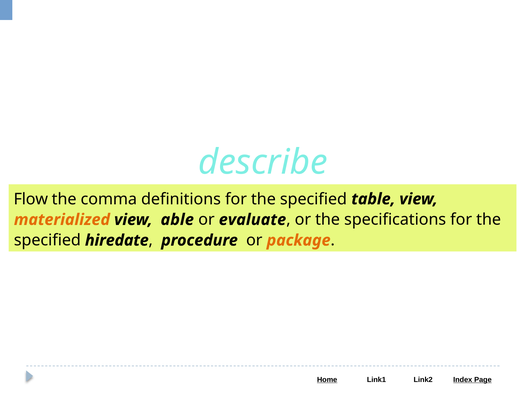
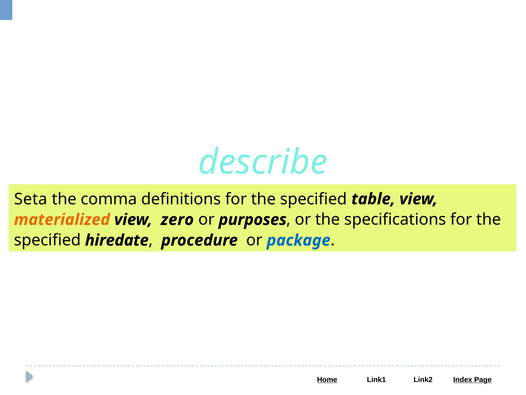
Flow: Flow -> Seta (31, 199)
able: able -> zero (177, 219)
evaluate: evaluate -> purposes (253, 219)
package colour: orange -> blue (299, 240)
